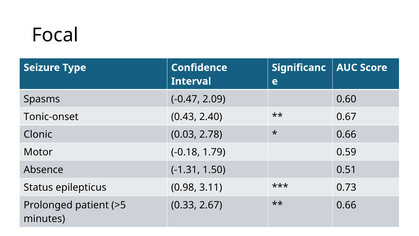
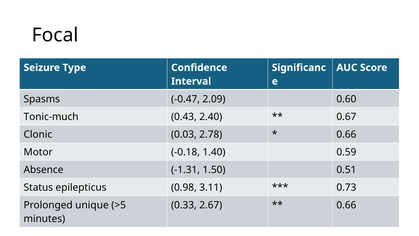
Tonic-onset: Tonic-onset -> Tonic-much (51, 117)
1.79: 1.79 -> 1.40 (214, 152)
patient: patient -> unique (92, 205)
